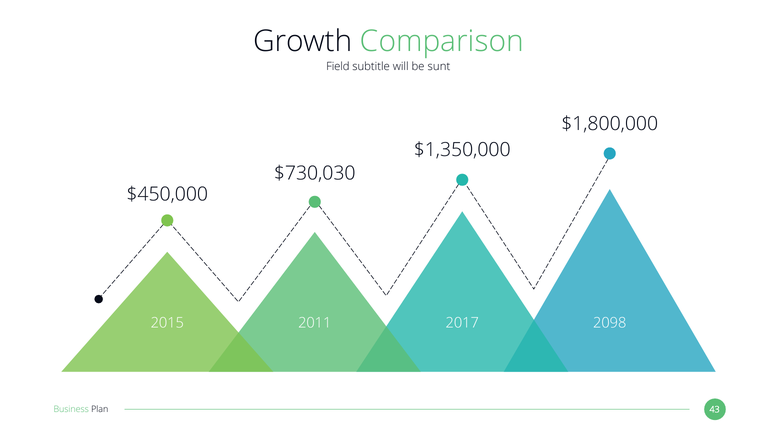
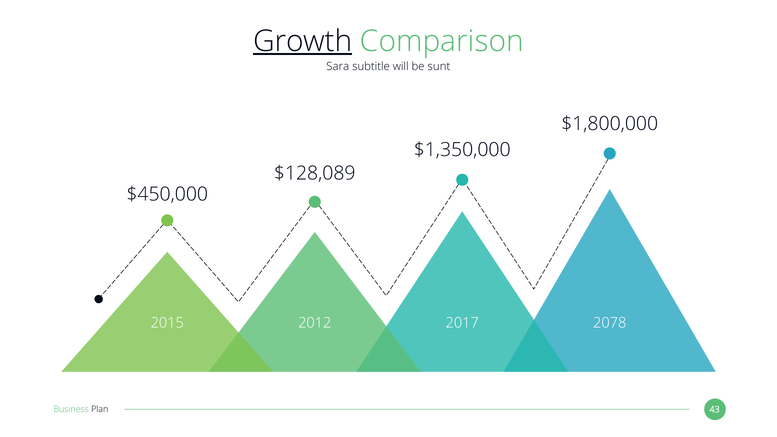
Growth underline: none -> present (303, 41)
Field: Field -> Sara (338, 67)
$730,030: $730,030 -> $128,089 (315, 173)
2011: 2011 -> 2012 (315, 323)
2098: 2098 -> 2078 (610, 323)
